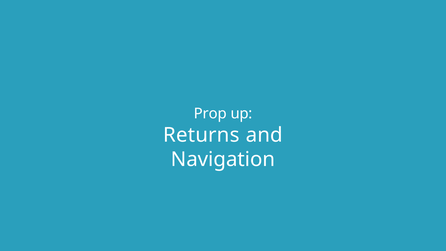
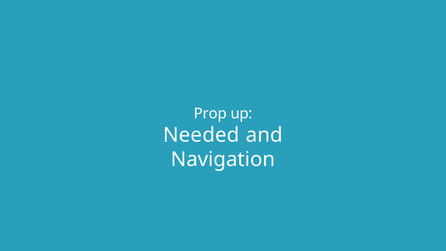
Returns: Returns -> Needed (201, 135)
